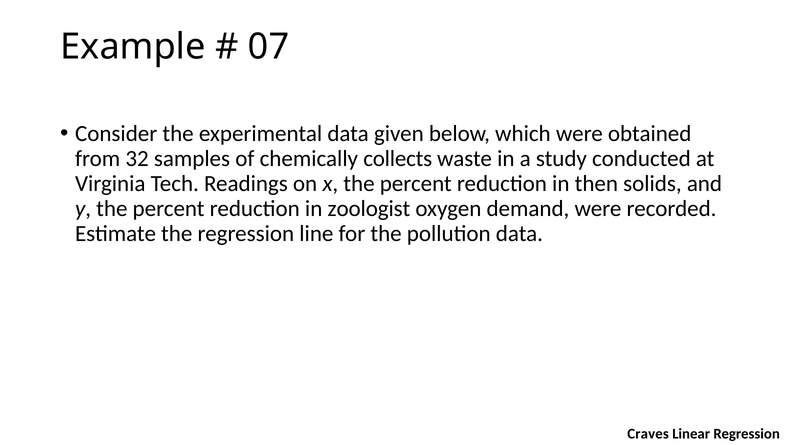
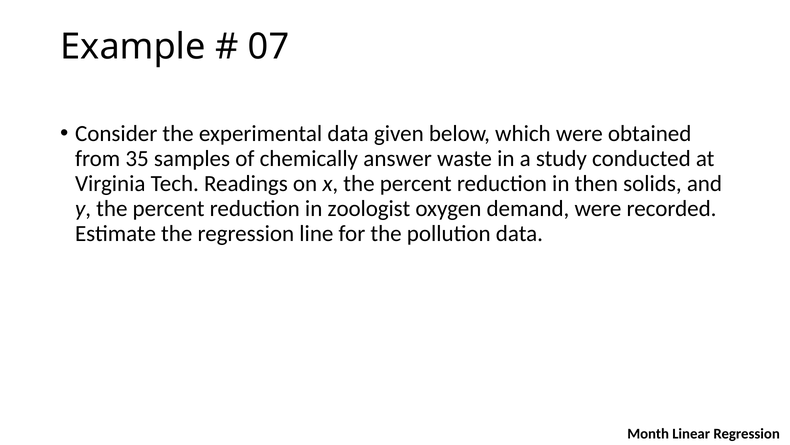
32: 32 -> 35 (137, 158)
collects: collects -> answer (398, 158)
Craves: Craves -> Month (648, 433)
